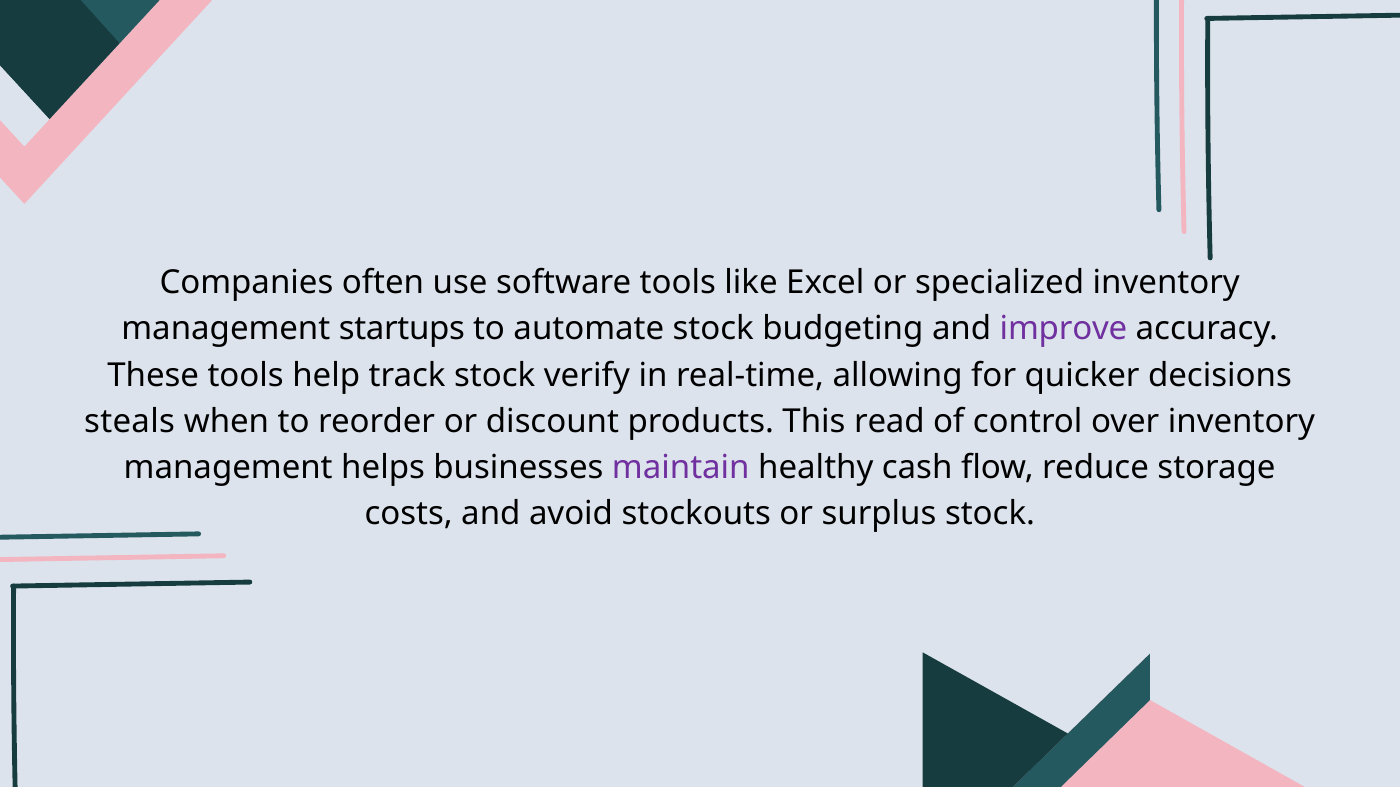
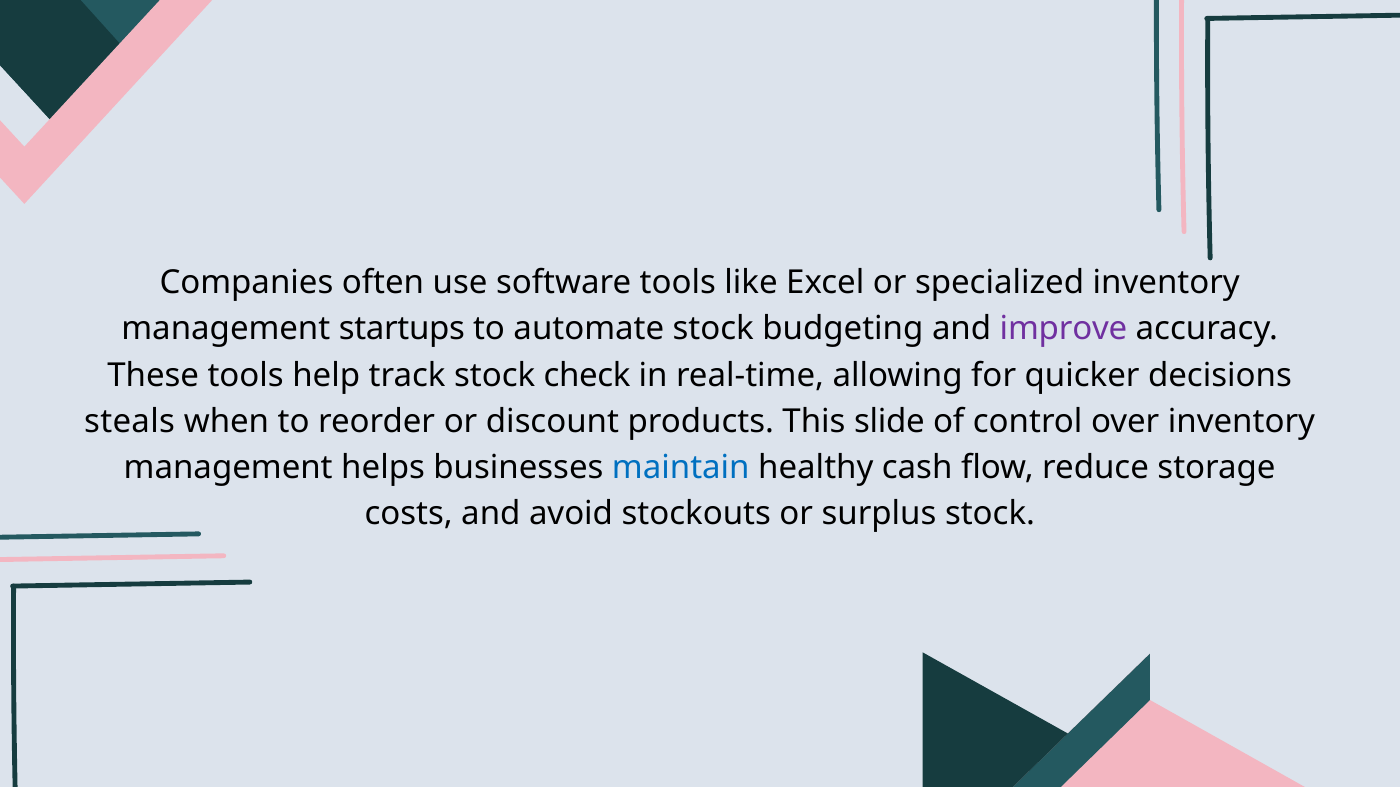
verify: verify -> check (587, 375)
read: read -> slide (889, 422)
maintain colour: purple -> blue (681, 468)
